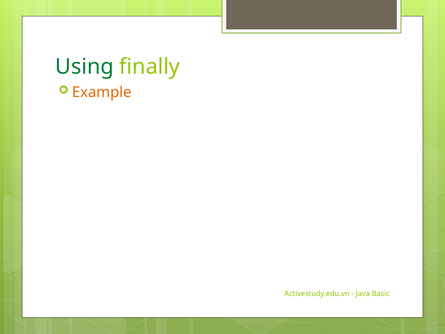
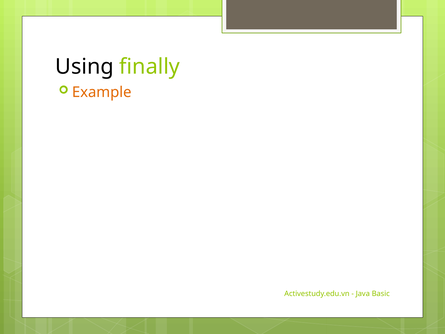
Using colour: green -> black (84, 67)
